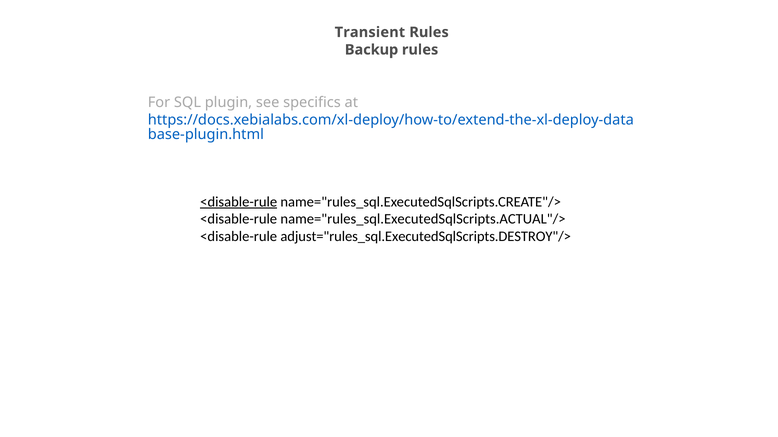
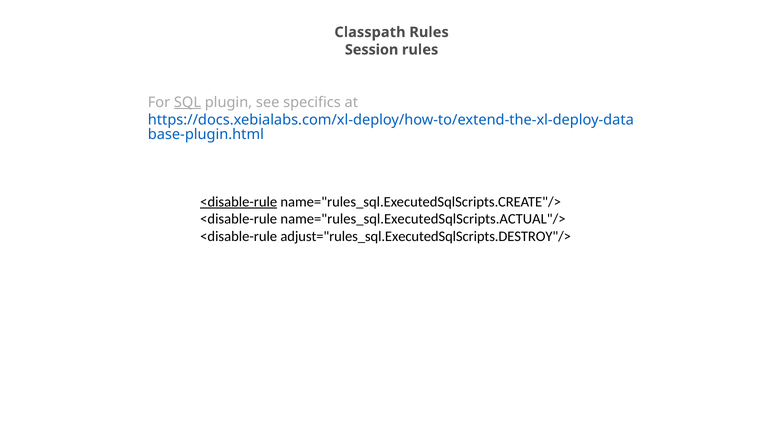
Transient: Transient -> Classpath (370, 32)
Backup: Backup -> Session (372, 50)
SQL underline: none -> present (188, 102)
